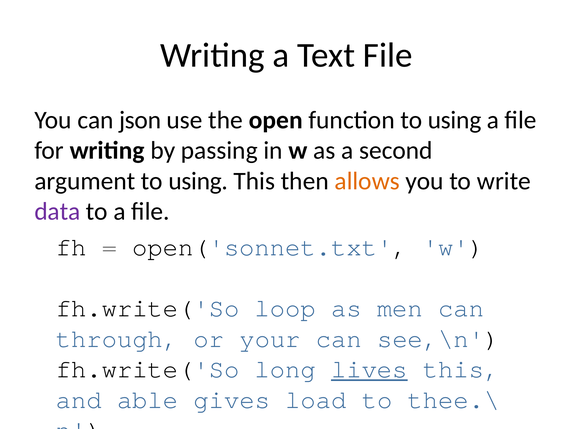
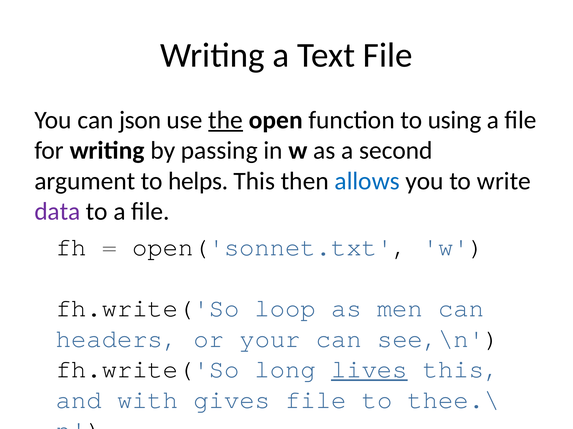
the underline: none -> present (226, 120)
argument to using: using -> helps (198, 181)
allows colour: orange -> blue (367, 181)
through: through -> headers (117, 339)
able: able -> with (148, 400)
gives load: load -> file (316, 400)
